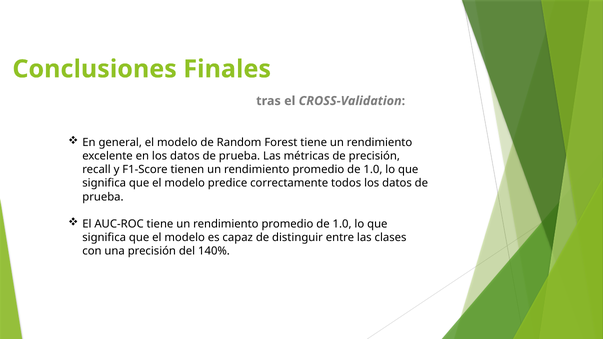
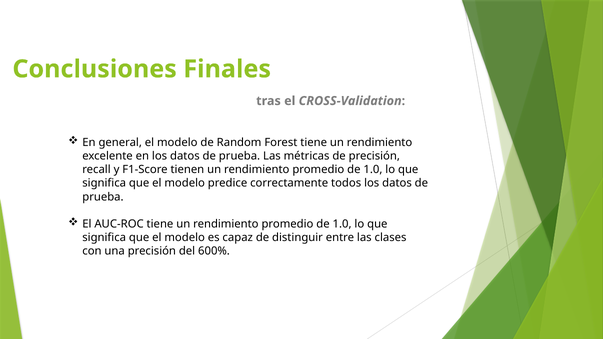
140%: 140% -> 600% (214, 251)
